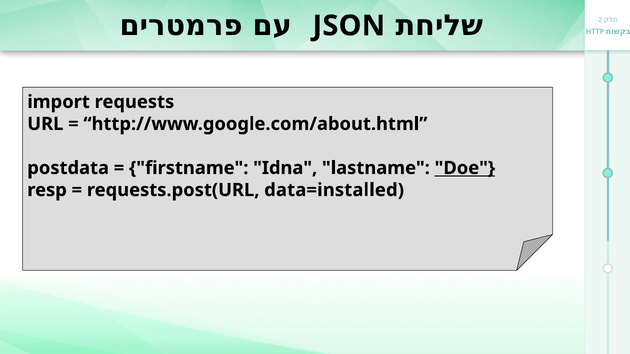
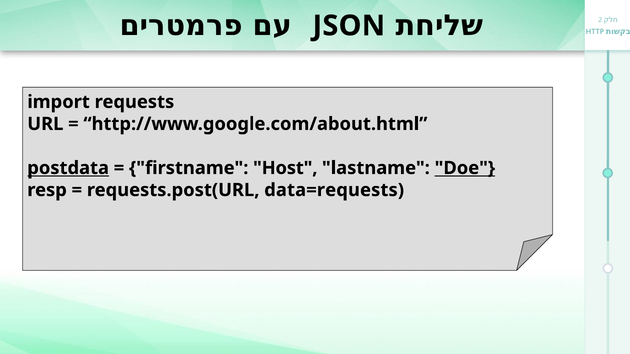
postdata underline: none -> present (68, 168)
Idna: Idna -> Host (285, 168)
data=installed: data=installed -> data=requests (334, 190)
